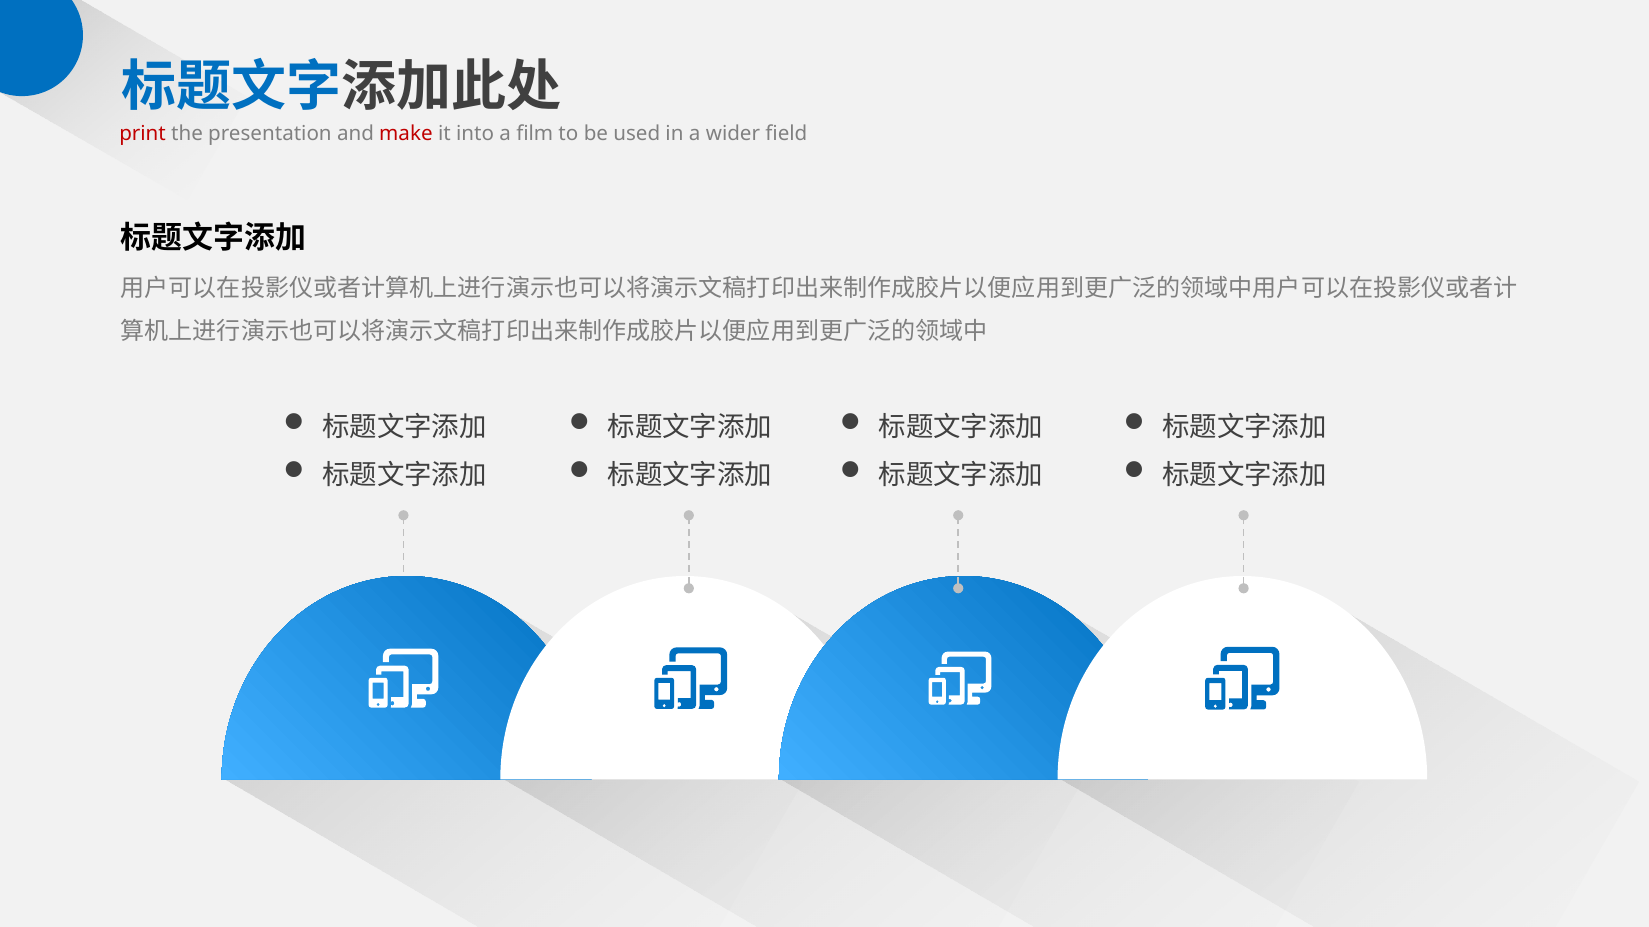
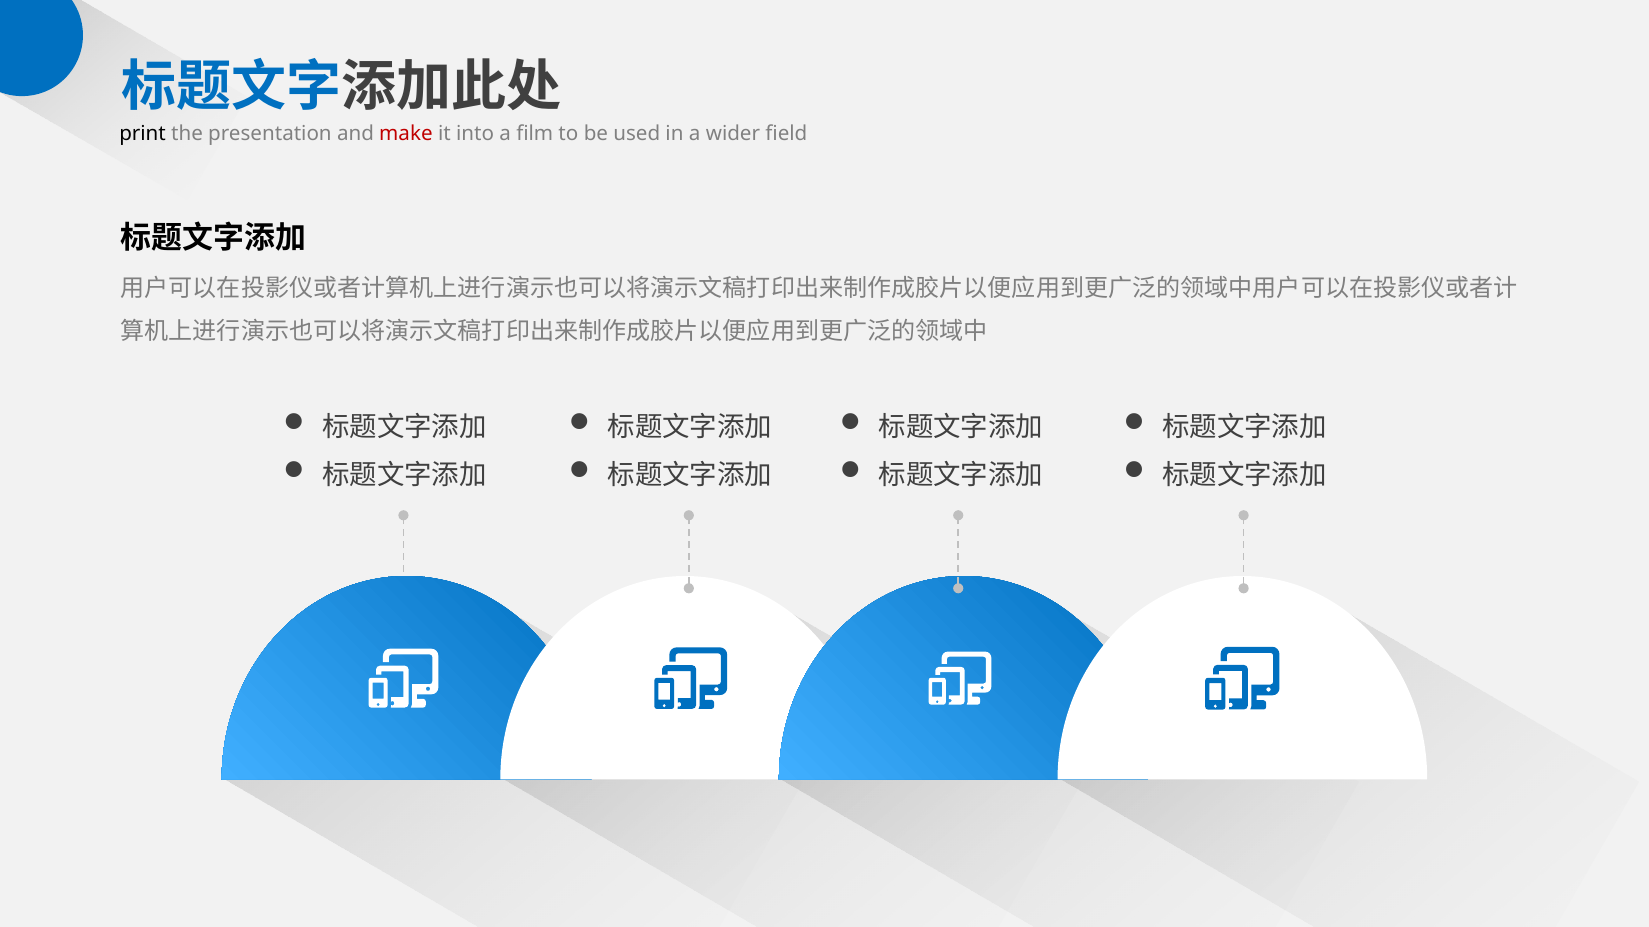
print colour: red -> black (143, 134)
